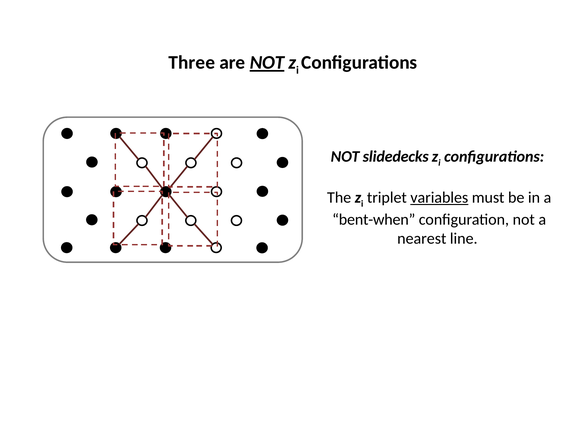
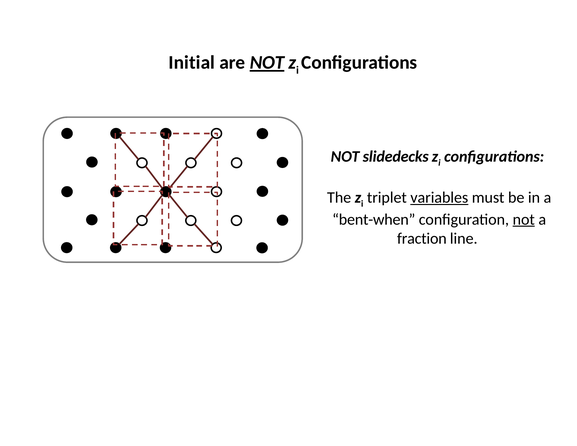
Three: Three -> Initial (192, 63)
not underline: none -> present (524, 219)
nearest: nearest -> fraction (422, 239)
